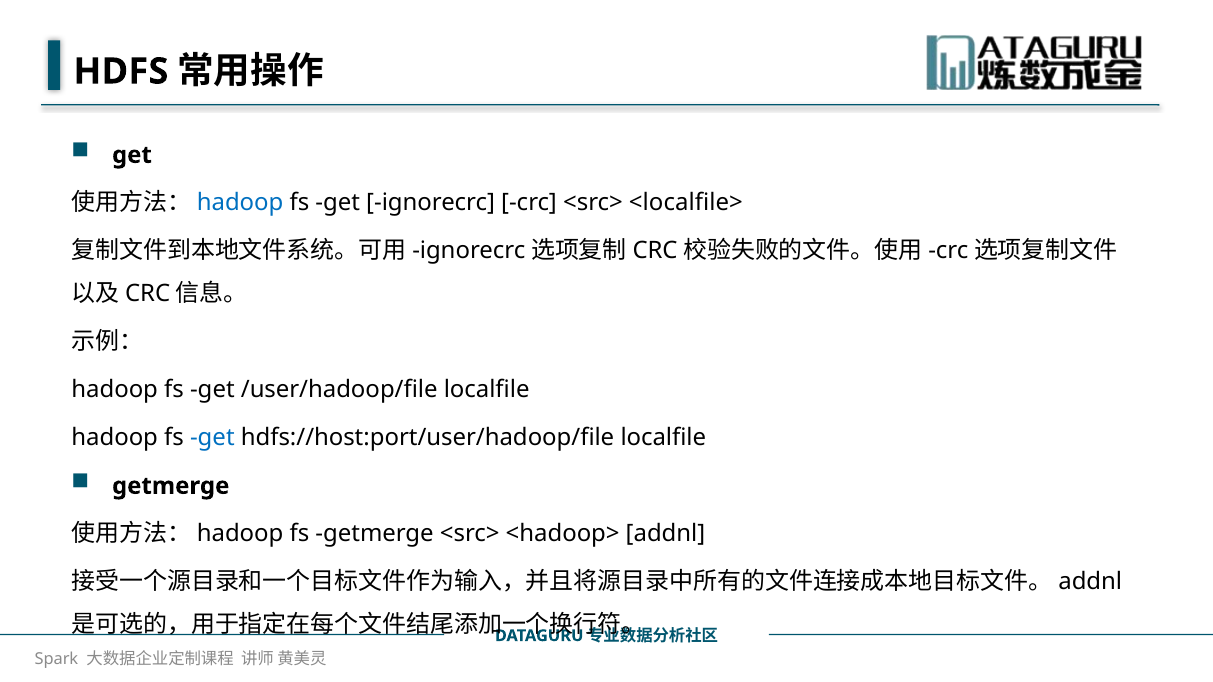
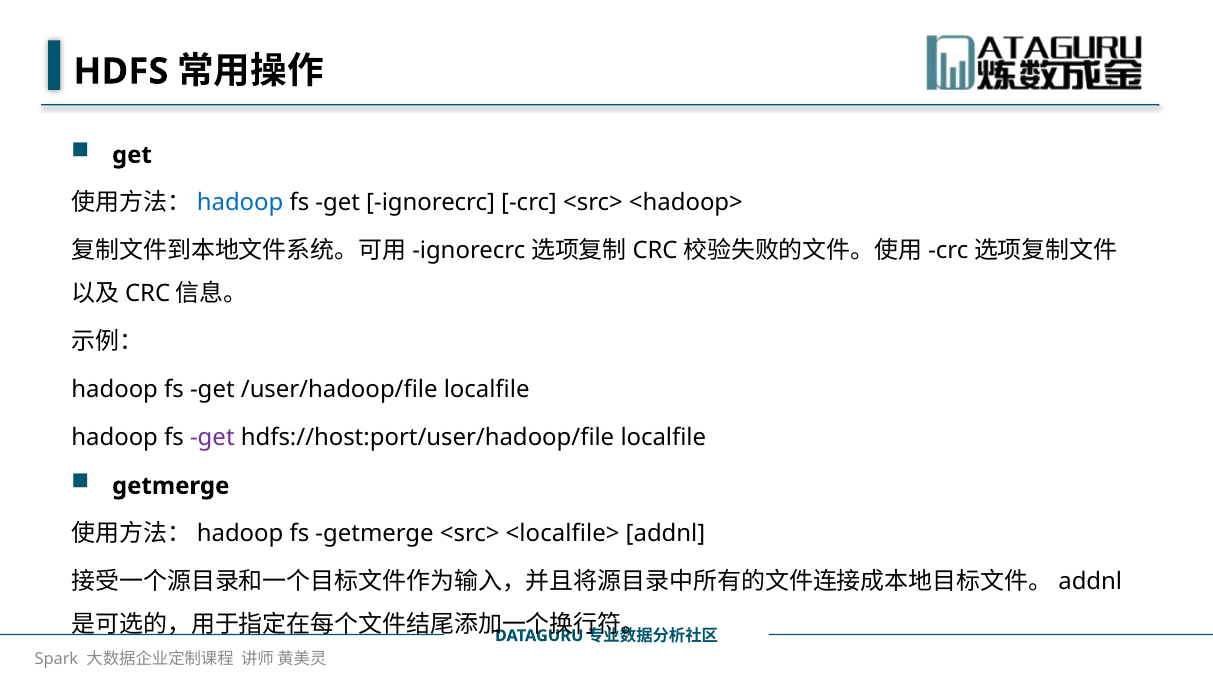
<localfile>: <localfile> -> <hadoop> (686, 203)
get colour: blue -> purple (212, 438)
<hadoop>: <hadoop> -> <localfile> (563, 534)
